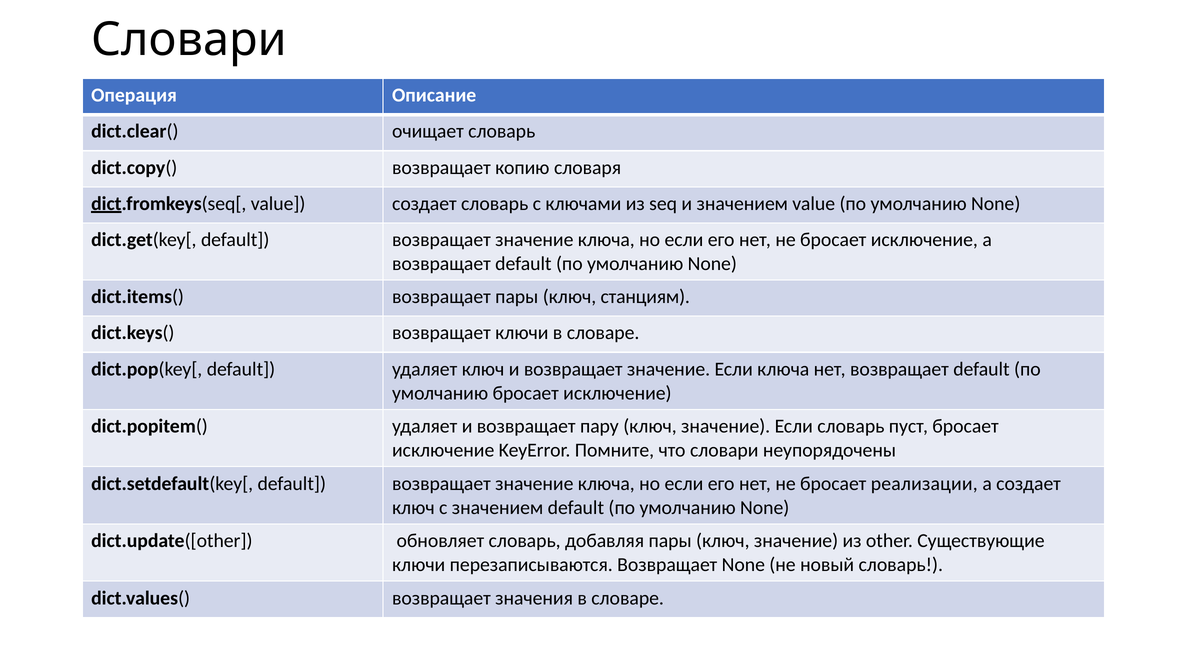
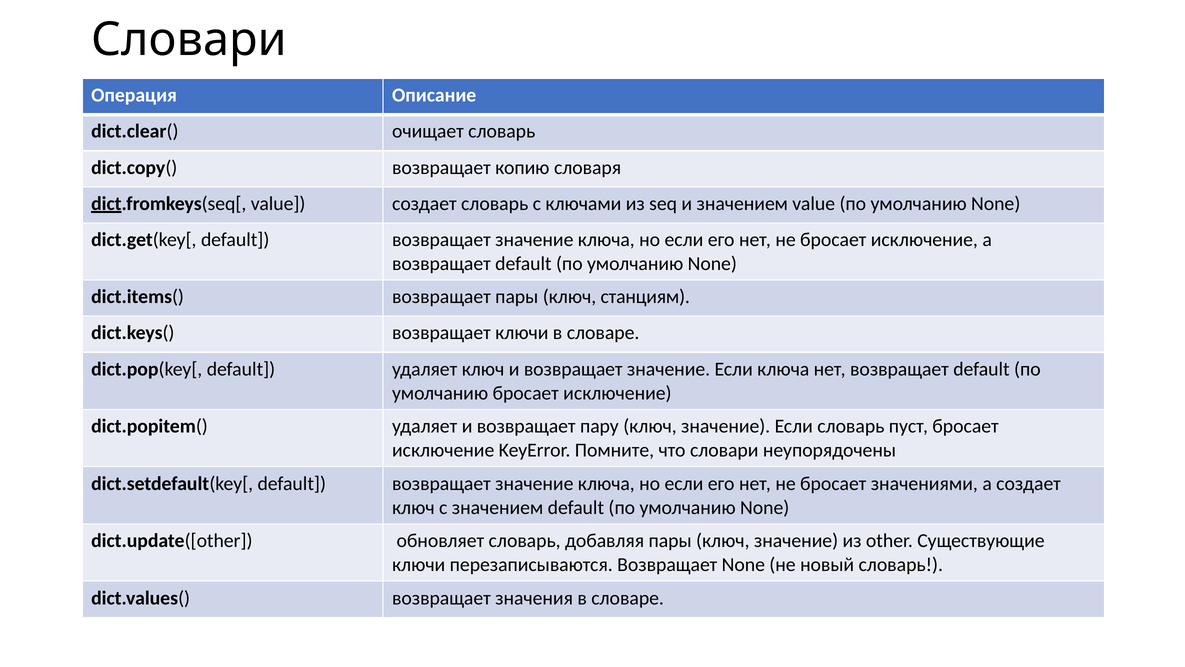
реализации: реализации -> значениями (924, 483)
